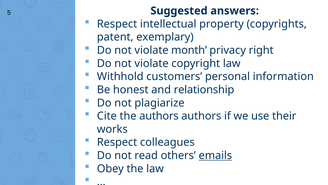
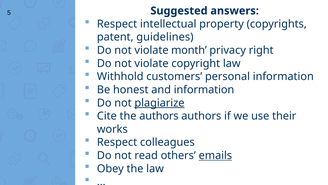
exemplary: exemplary -> guidelines (165, 37)
and relationship: relationship -> information (204, 89)
plagiarize underline: none -> present (159, 103)
